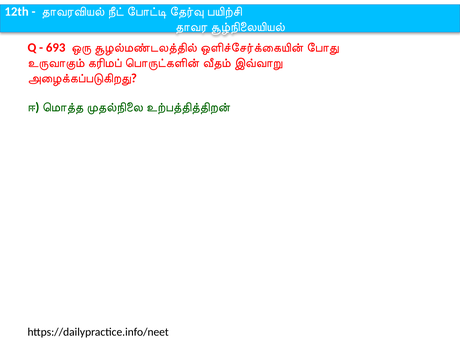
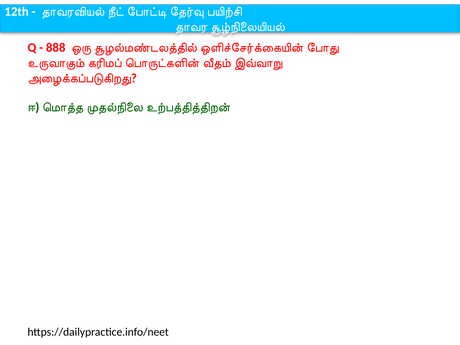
693: 693 -> 888 (56, 48)
